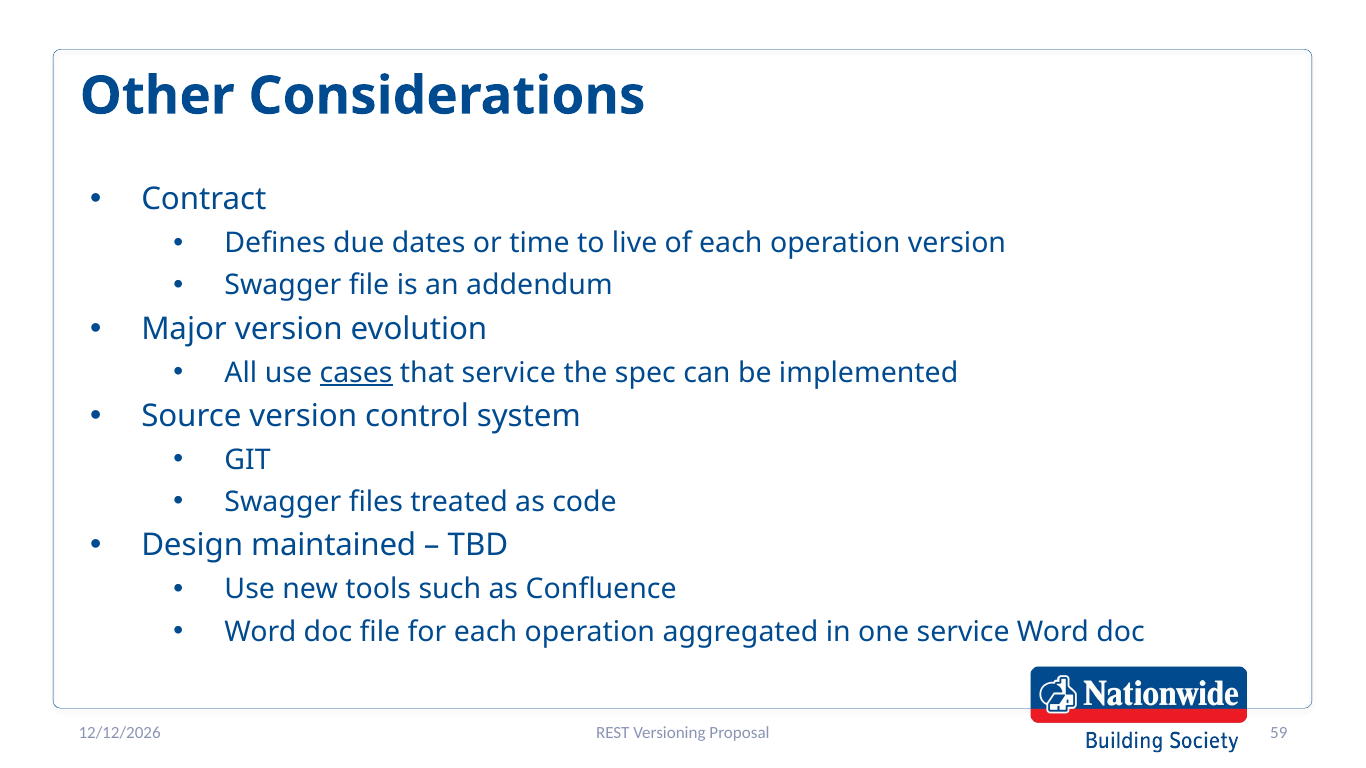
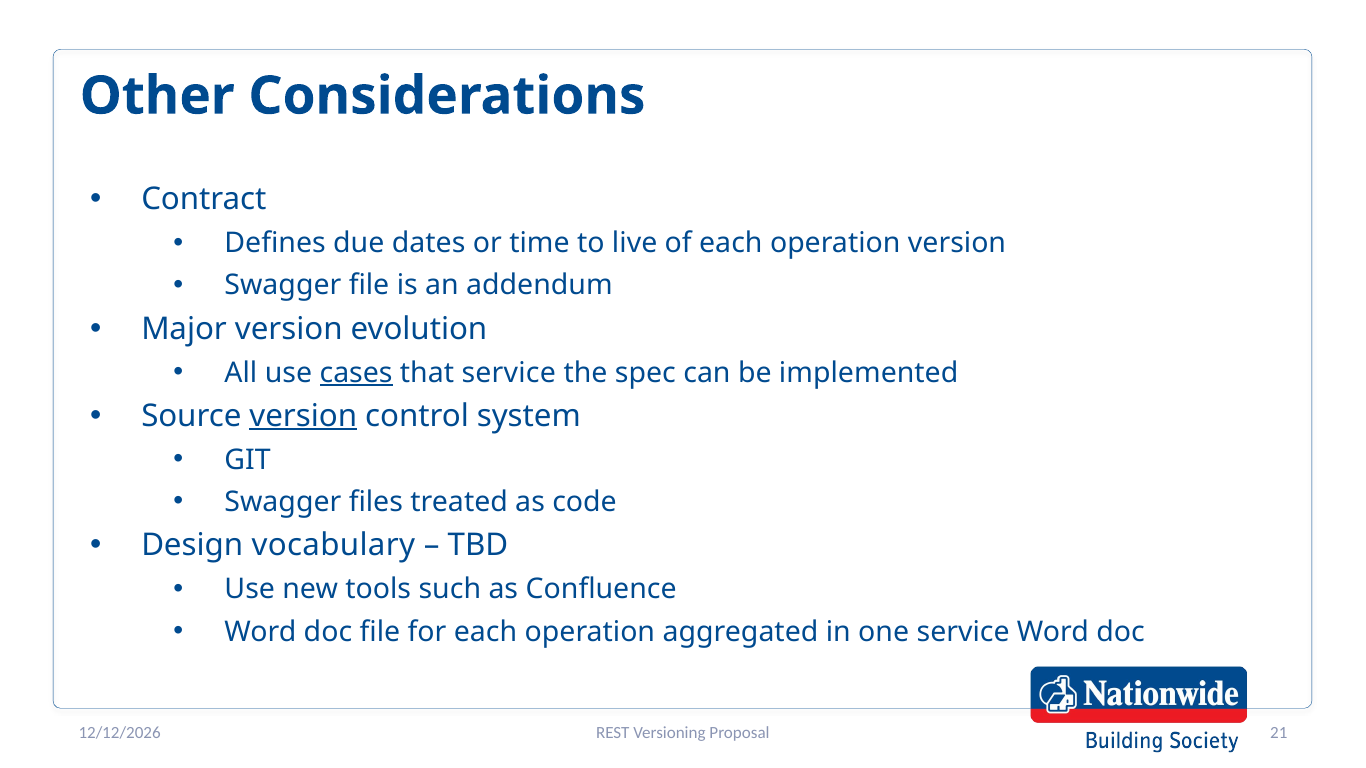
version underline: none -> present (303, 416)
maintained: maintained -> vocabulary (333, 546)
59: 59 -> 21 (1279, 734)
